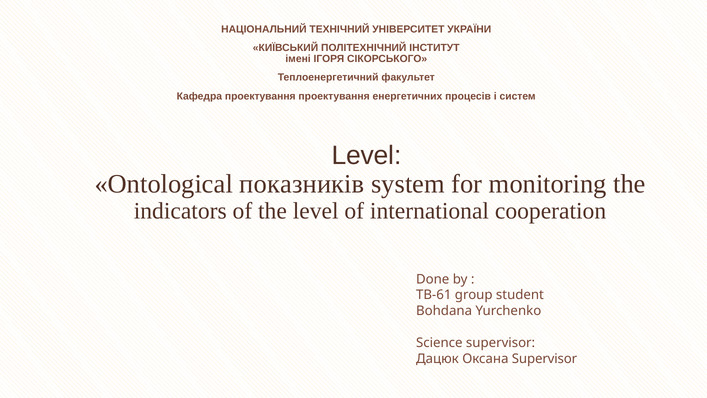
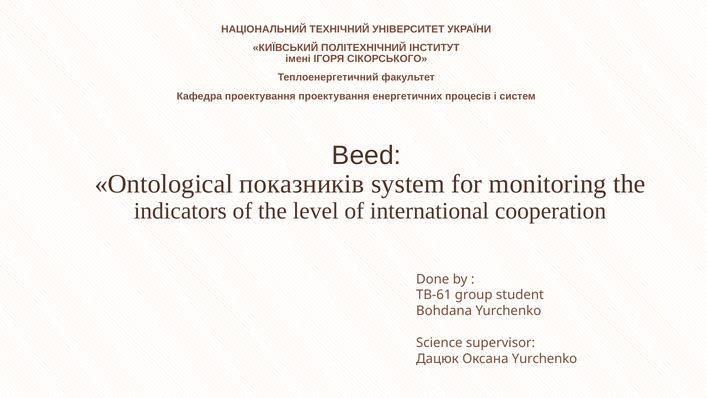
Level: Level -> Beed (367, 155)
Оксана Supervisor: Supervisor -> Yurchenko (545, 358)
